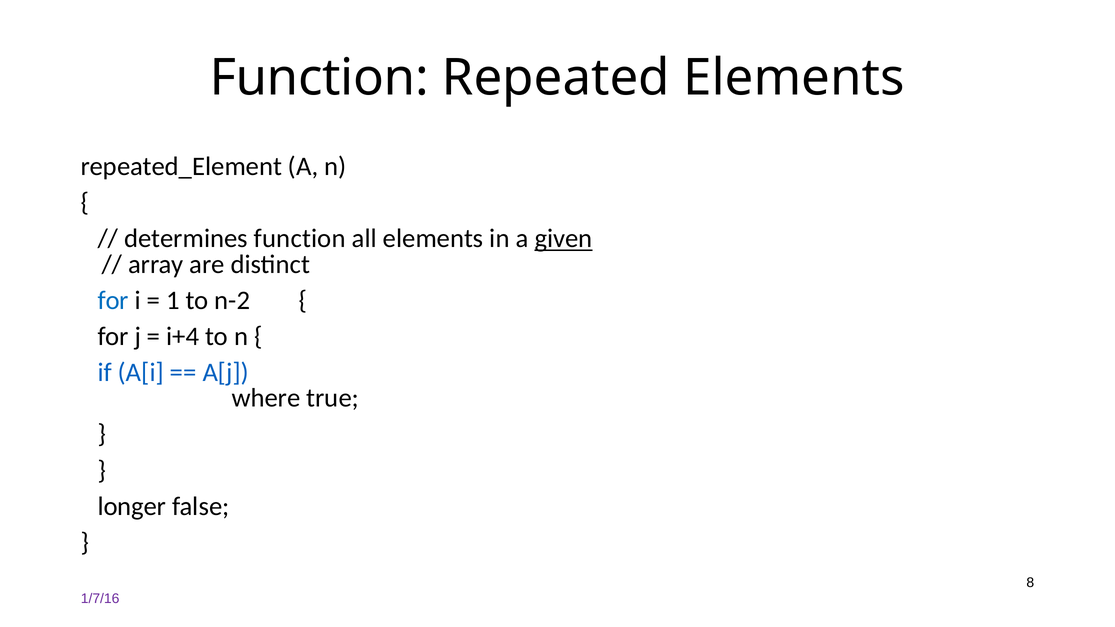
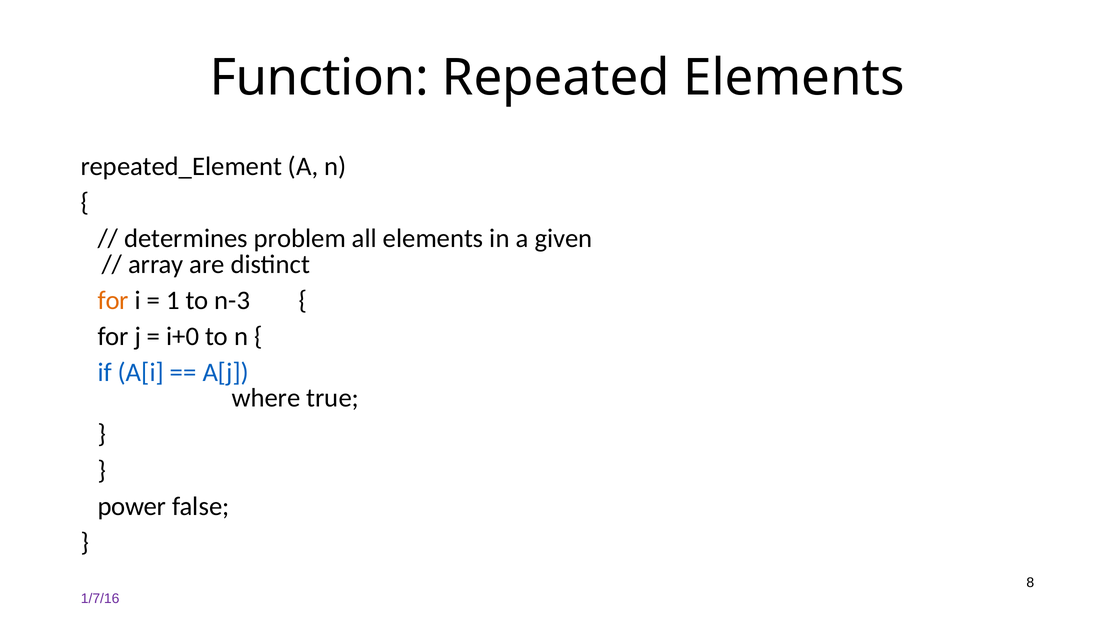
determines function: function -> problem (300, 239)
given underline: present -> none (563, 239)
for colour: blue -> orange (113, 300)
n-2: n-2 -> n-3 (232, 300)
i+4: i+4 -> i+0 (183, 336)
longer: longer -> power (132, 506)
